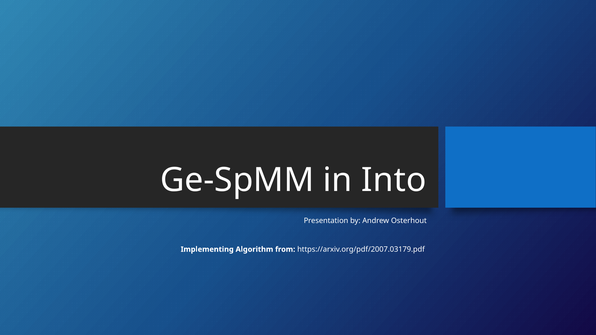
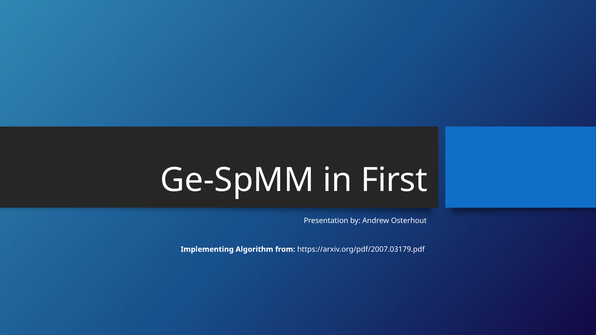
Into: Into -> First (394, 180)
